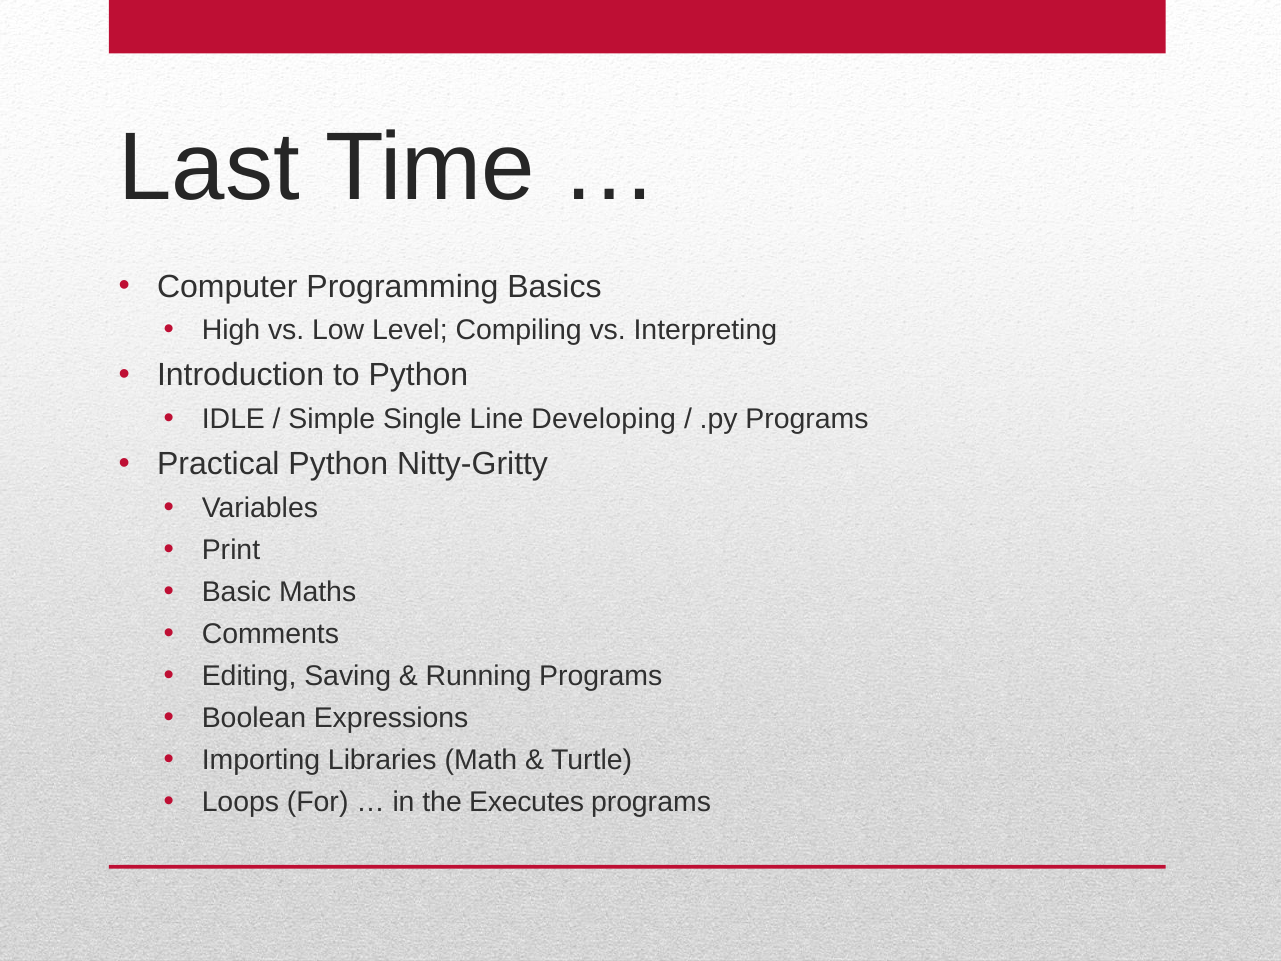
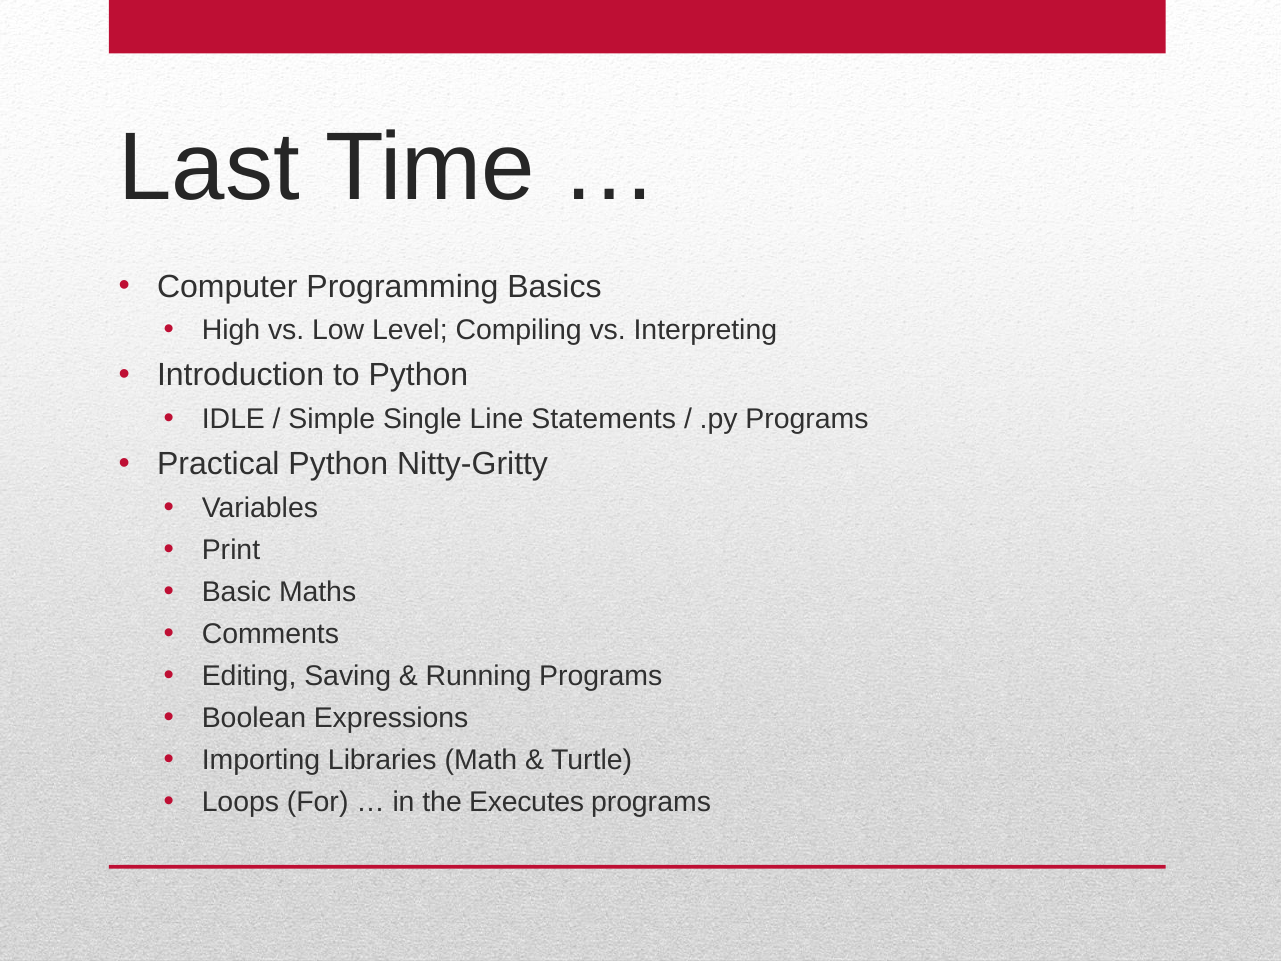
Developing: Developing -> Statements (604, 419)
